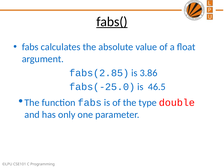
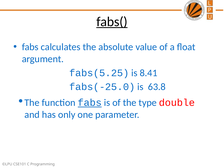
fabs(2.85: fabs(2.85 -> fabs(5.25 (99, 73)
3.86: 3.86 -> 8.41 (149, 73)
46.5: 46.5 -> 63.8 (157, 87)
fabs underline: none -> present (90, 103)
